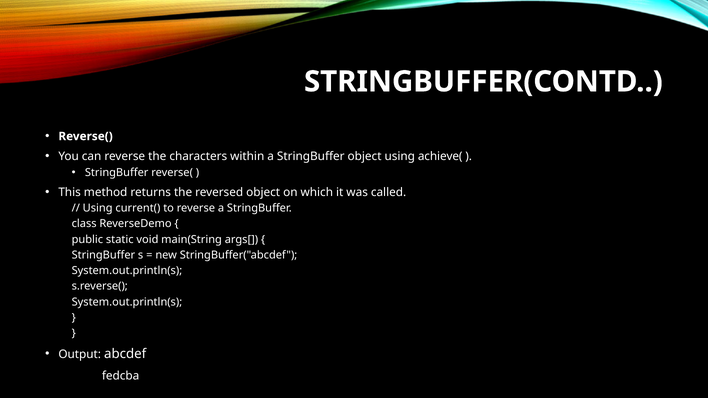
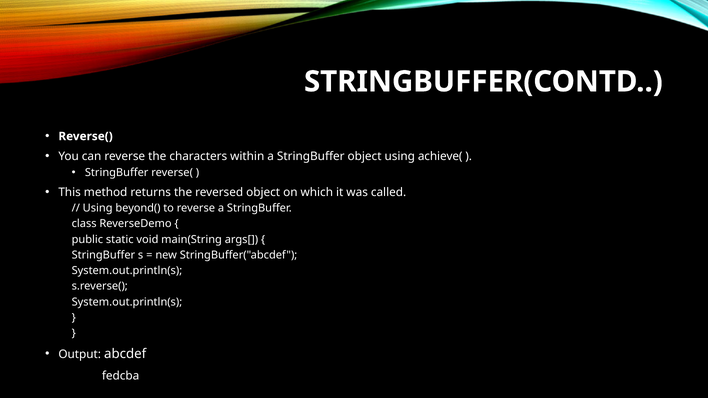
current(: current( -> beyond( (138, 208)
